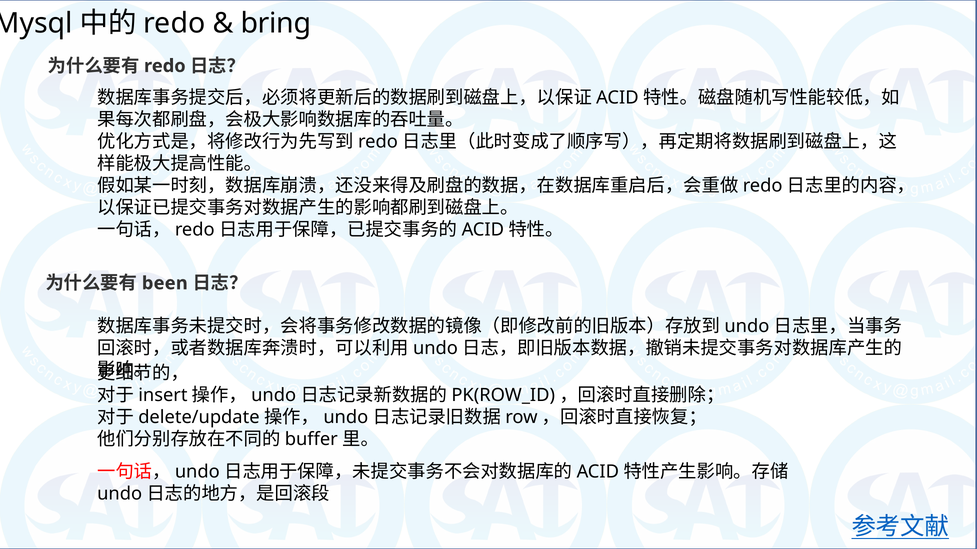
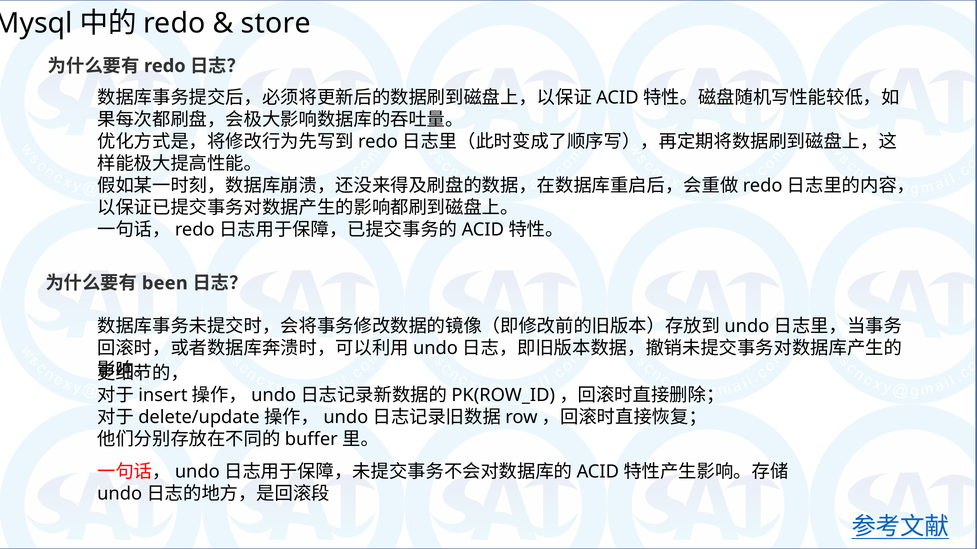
bring: bring -> store (276, 23)
